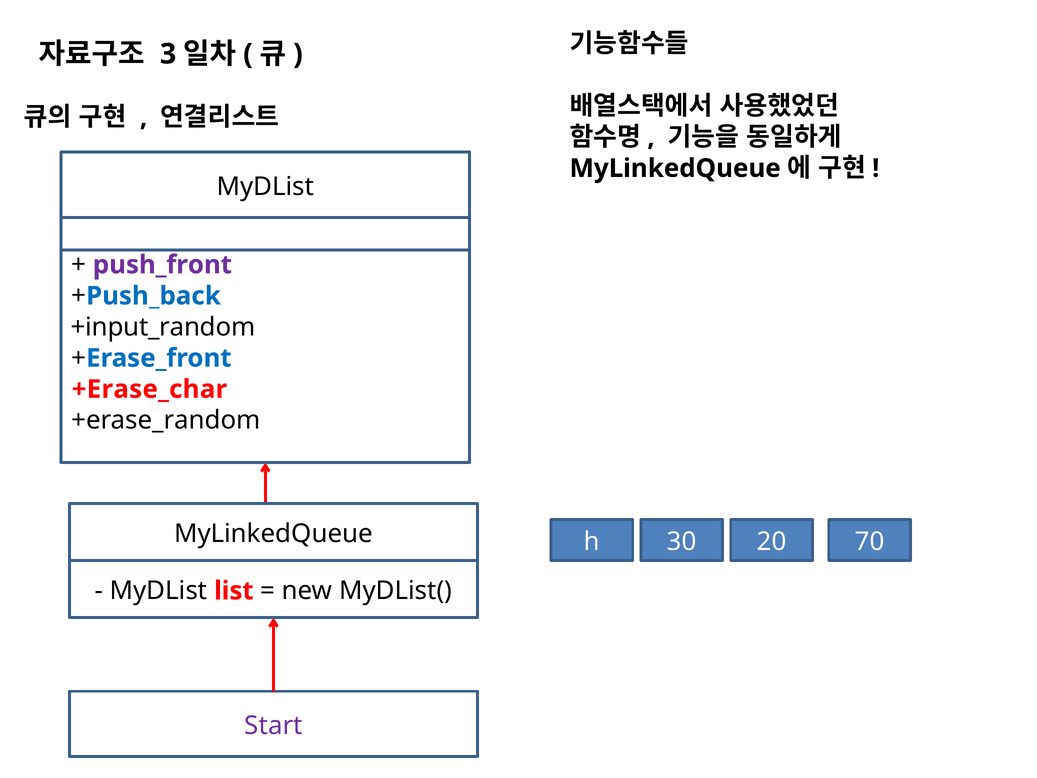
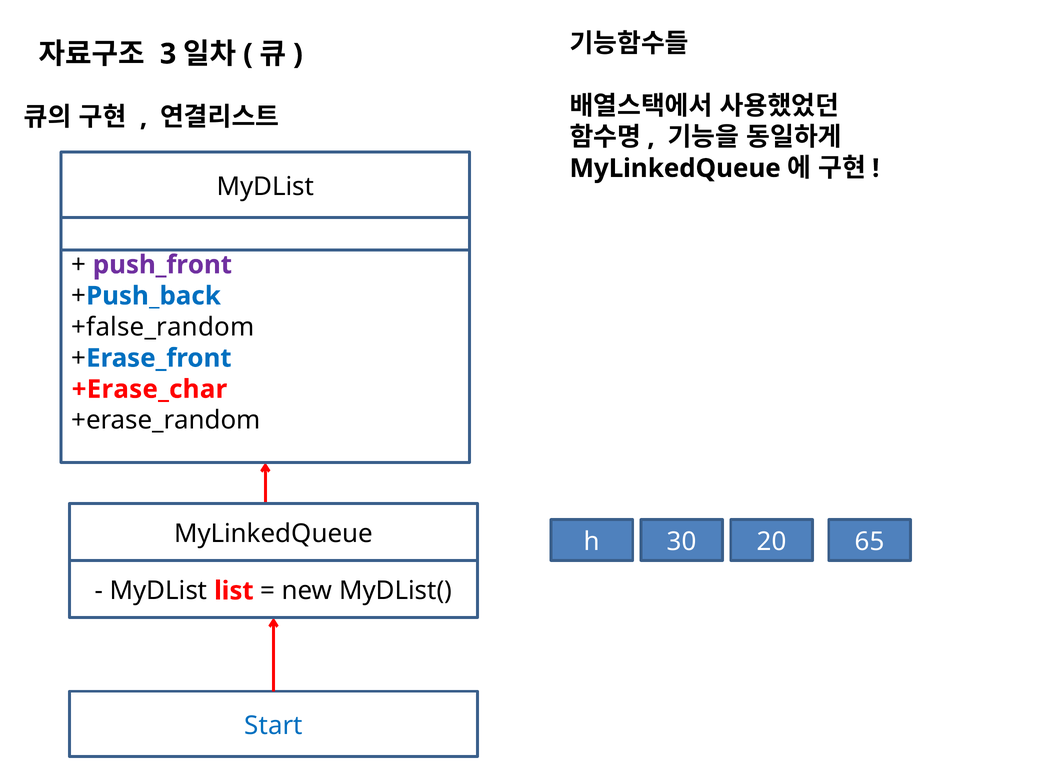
+input_random: +input_random -> +false_random (163, 327)
70: 70 -> 65 (870, 542)
Start colour: purple -> blue (274, 725)
